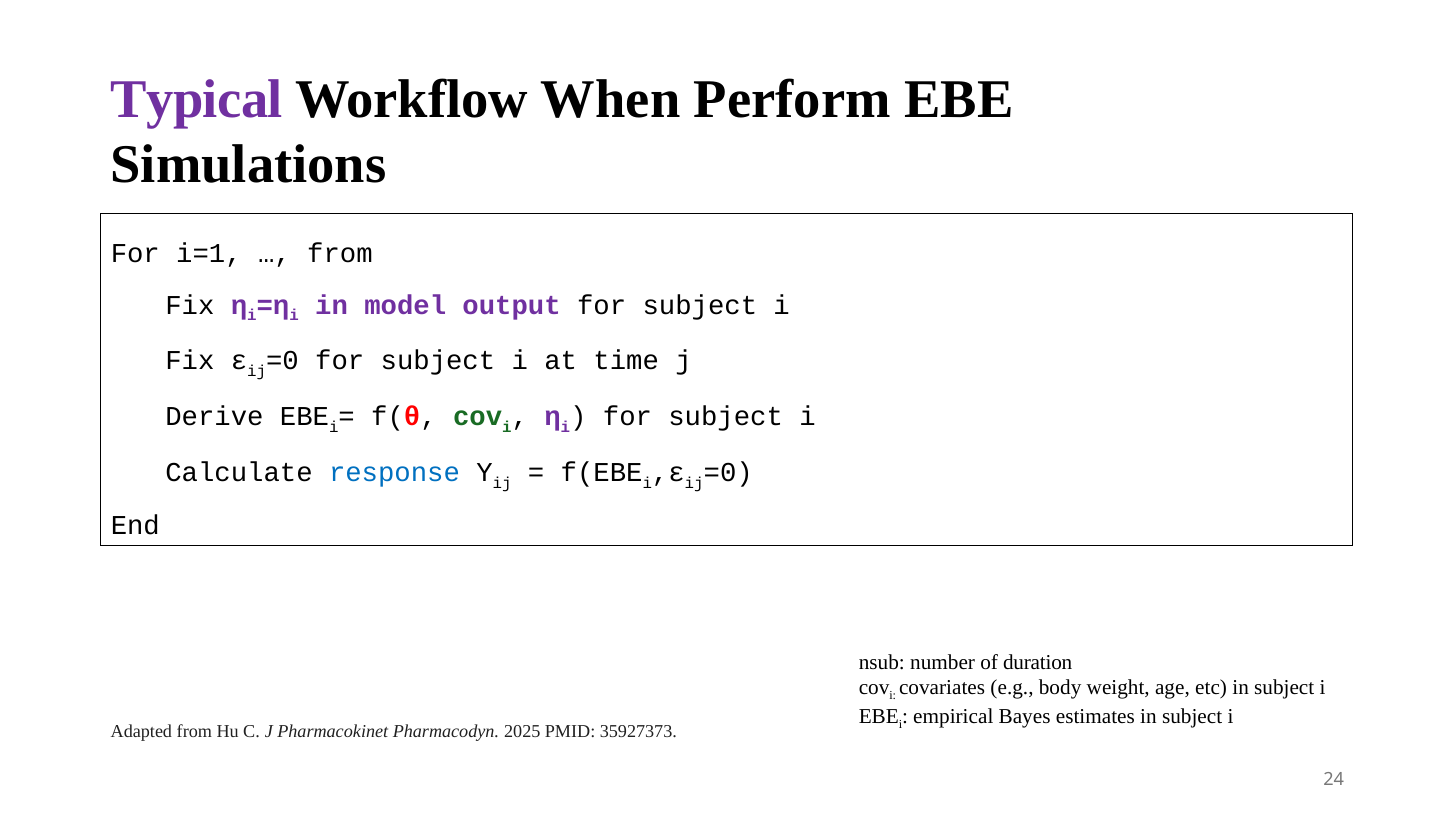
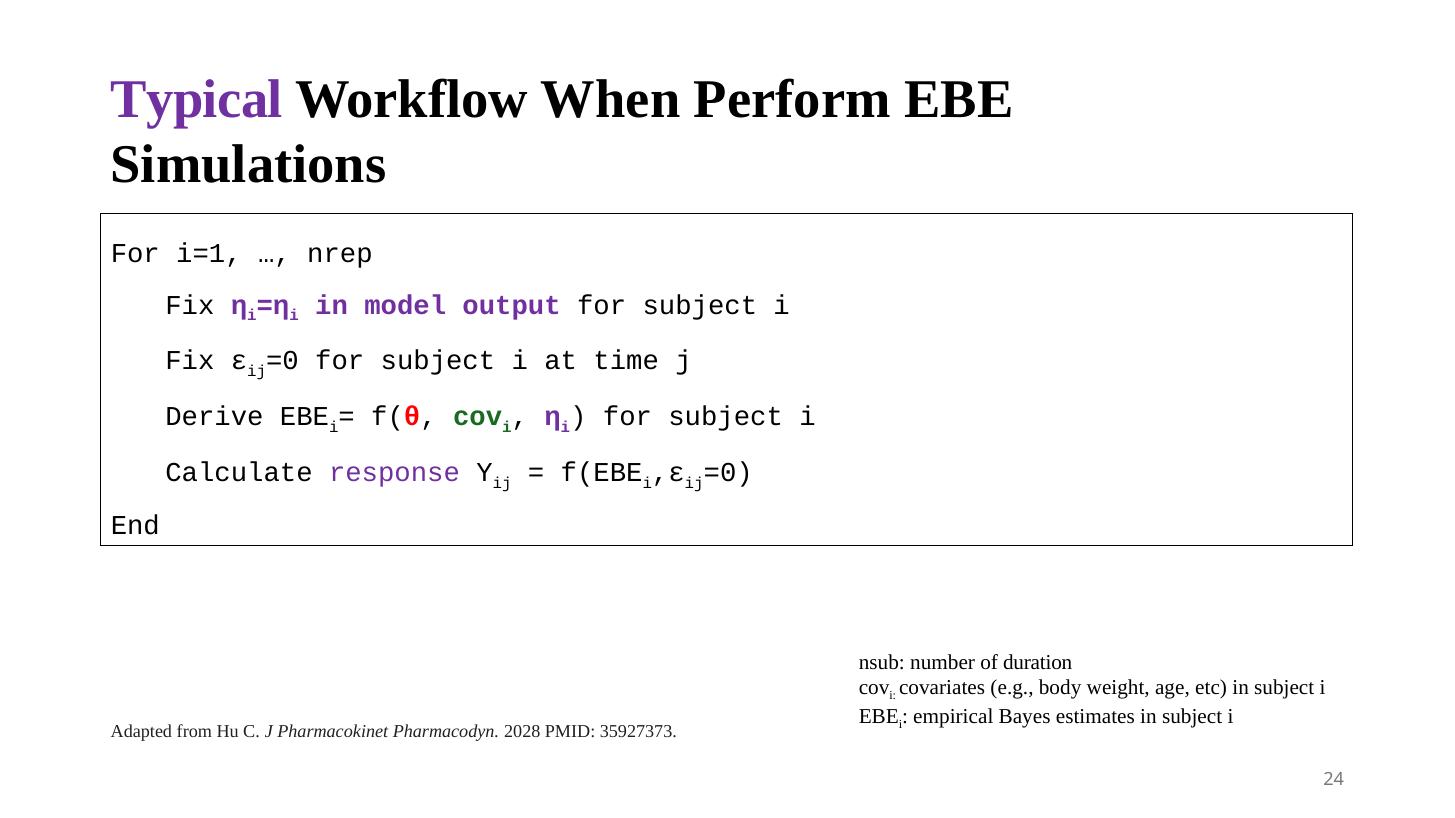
from: from -> nrep (340, 254)
response colour: blue -> purple (394, 473)
2025: 2025 -> 2028 (522, 732)
